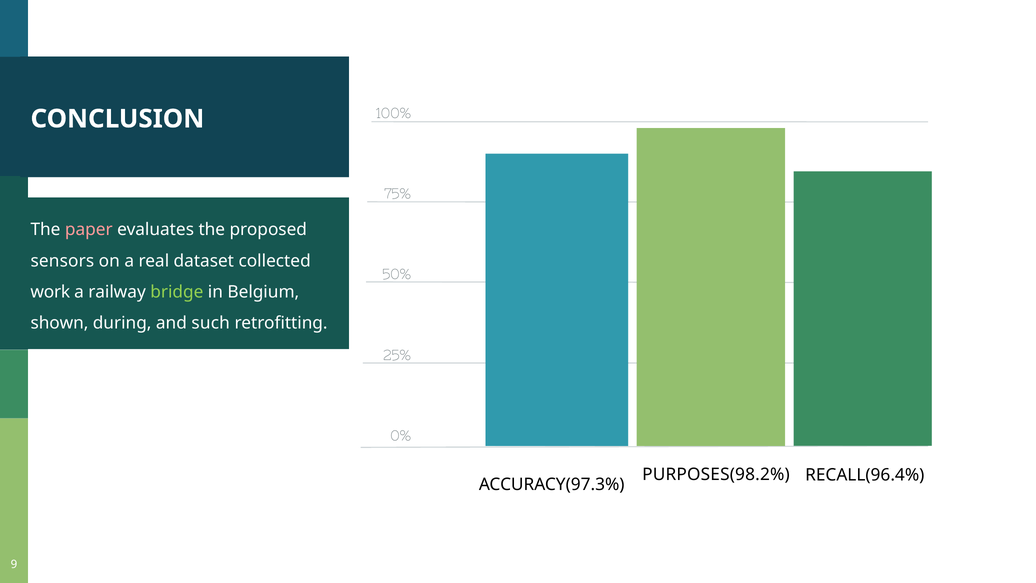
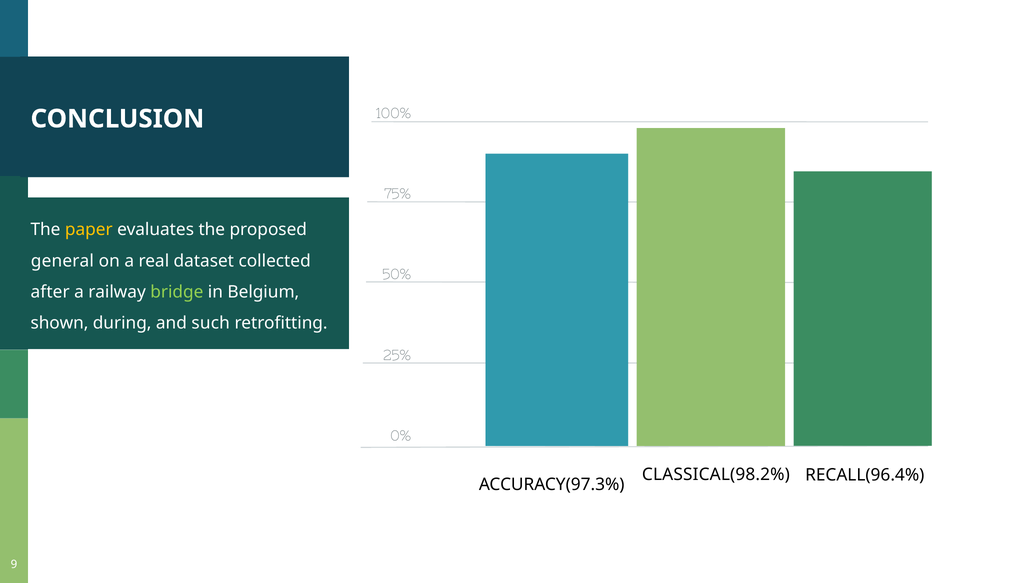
paper colour: pink -> yellow (89, 230)
sensors: sensors -> general (62, 261)
work: work -> after (50, 292)
PURPOSES(98.2%: PURPOSES(98.2% -> CLASSICAL(98.2% (716, 474)
